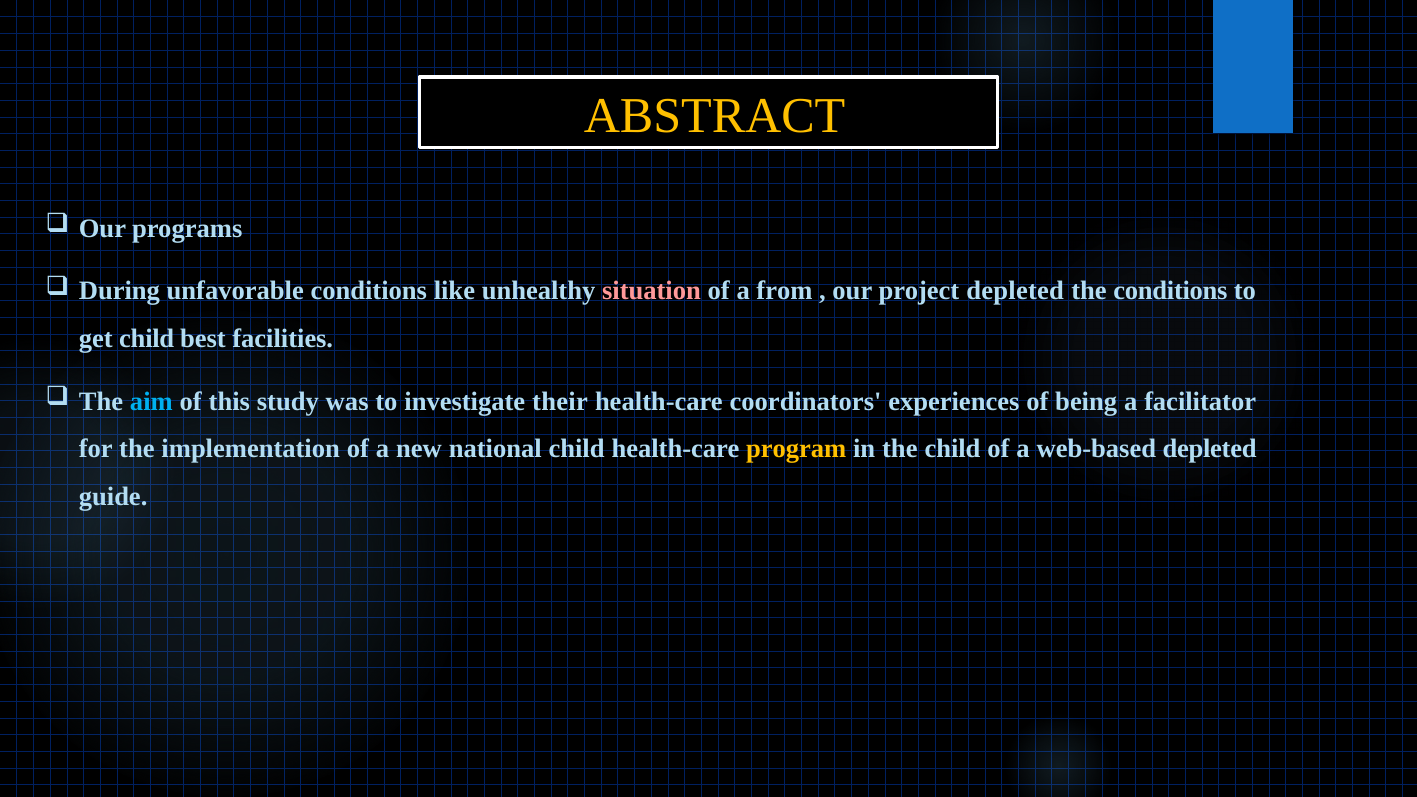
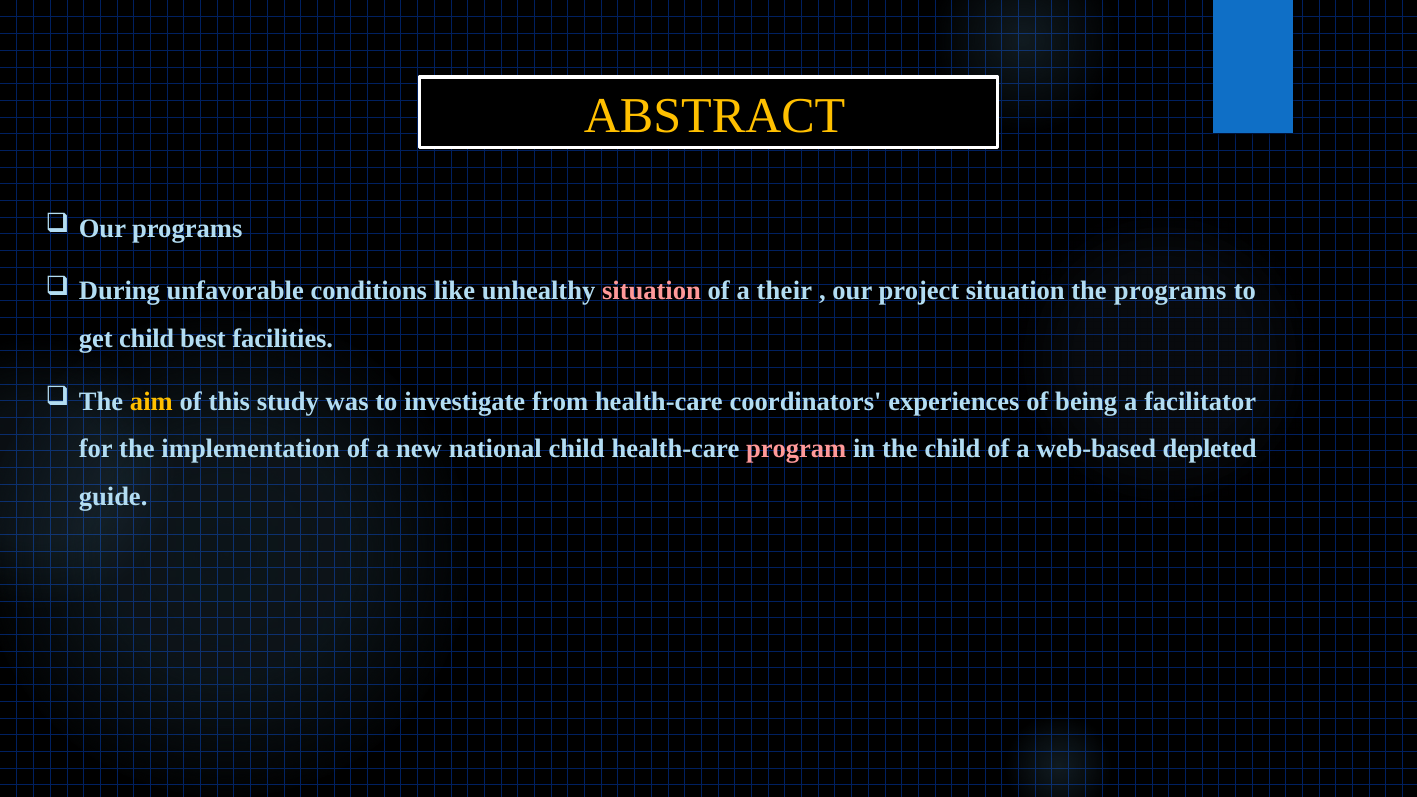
from: from -> their (784, 291)
project depleted: depleted -> situation (1015, 291)
the conditions: conditions -> programs (1170, 291)
aim colour: light blue -> yellow (151, 401)
their: their -> from (560, 401)
program colour: yellow -> pink (796, 449)
